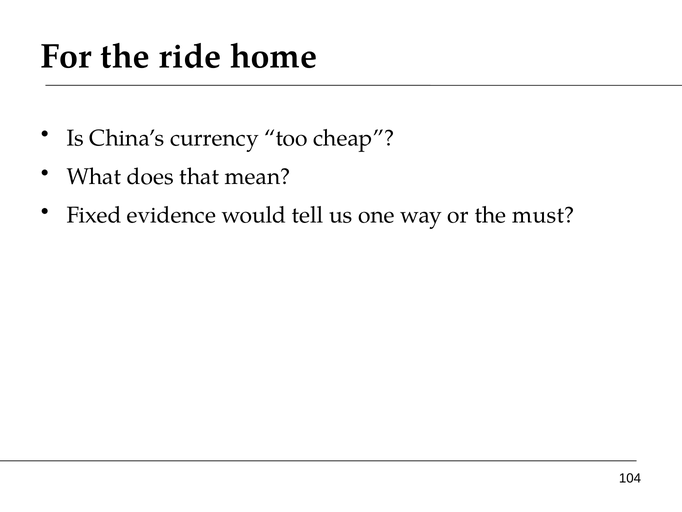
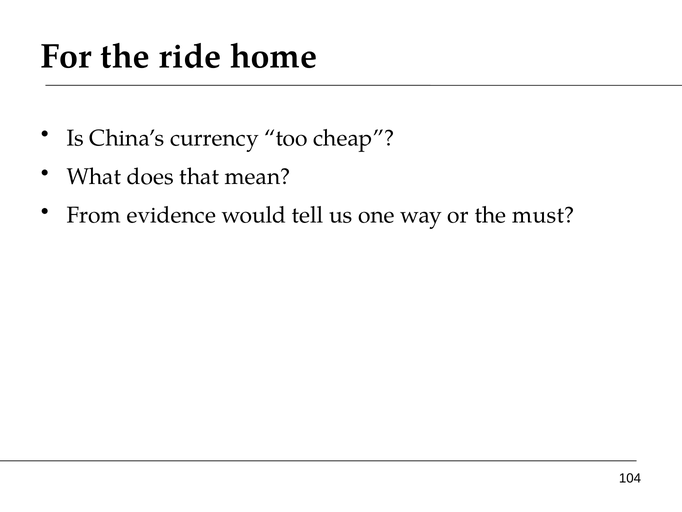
Fixed: Fixed -> From (94, 215)
